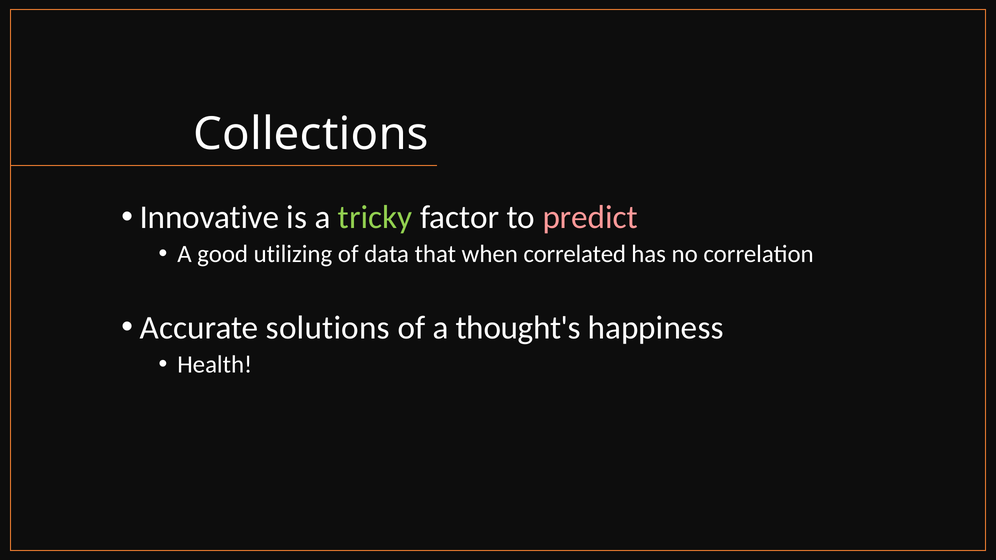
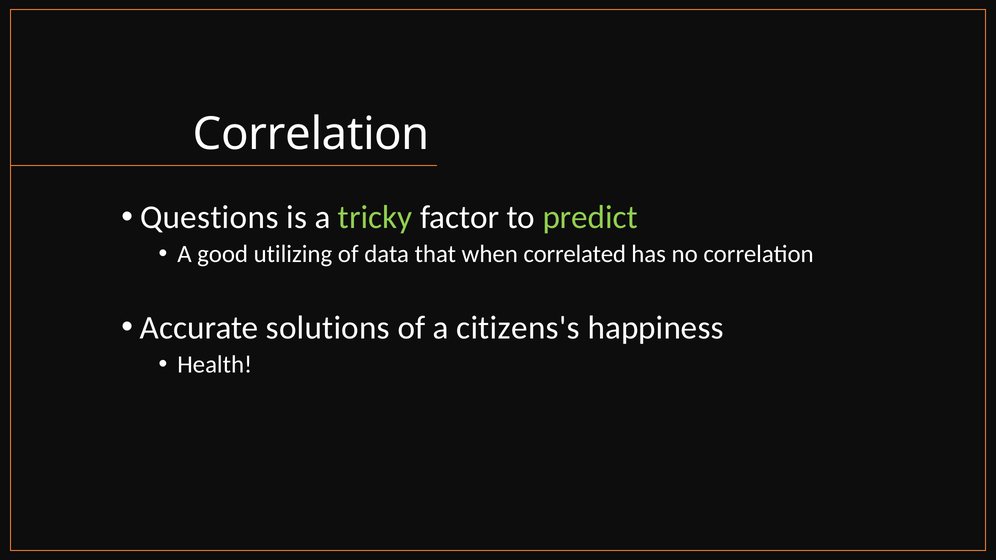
Collections: Collections -> Correlation (311, 134)
Innovative: Innovative -> Questions (209, 217)
predict colour: pink -> light green (590, 217)
thought's: thought's -> citizens's (518, 328)
